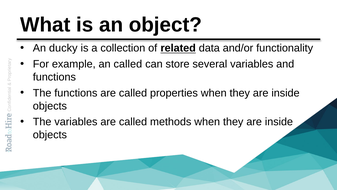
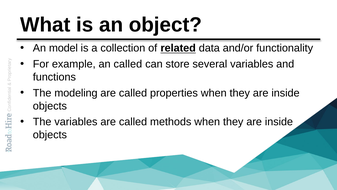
ducky: ducky -> model (63, 48)
The functions: functions -> modeling (76, 93)
